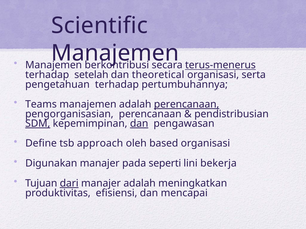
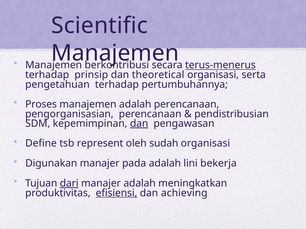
setelah: setelah -> prinsip (91, 75)
Teams: Teams -> Proses (41, 104)
perencanaan underline: present -> none (187, 104)
SDM underline: present -> none (38, 124)
approach: approach -> represent (100, 144)
based: based -> sudah (164, 144)
pada seperti: seperti -> adalah (165, 164)
eﬁsiensi underline: none -> present (117, 193)
mencapai: mencapai -> achieving (184, 193)
